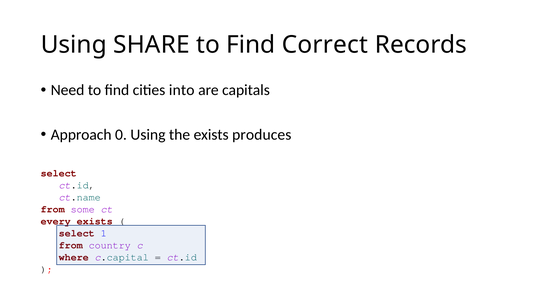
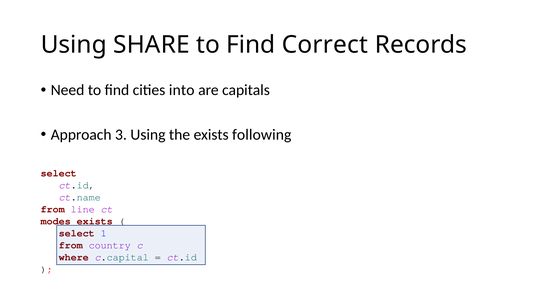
0: 0 -> 3 (121, 135)
produces: produces -> following (262, 135)
some: some -> line (83, 210)
every: every -> modes (56, 222)
